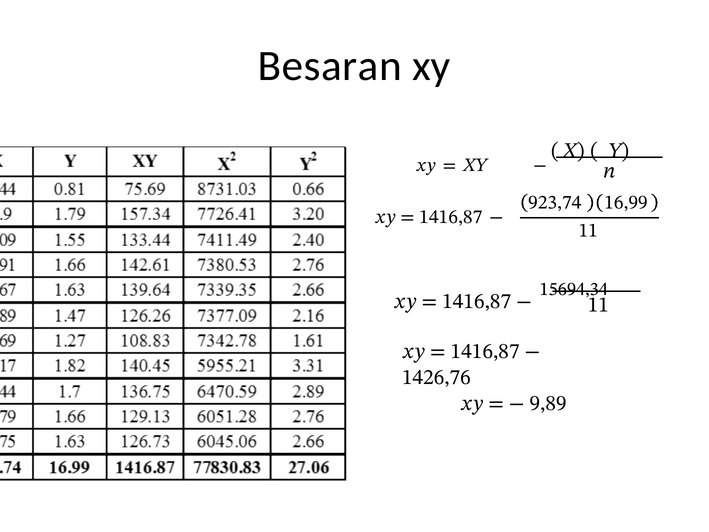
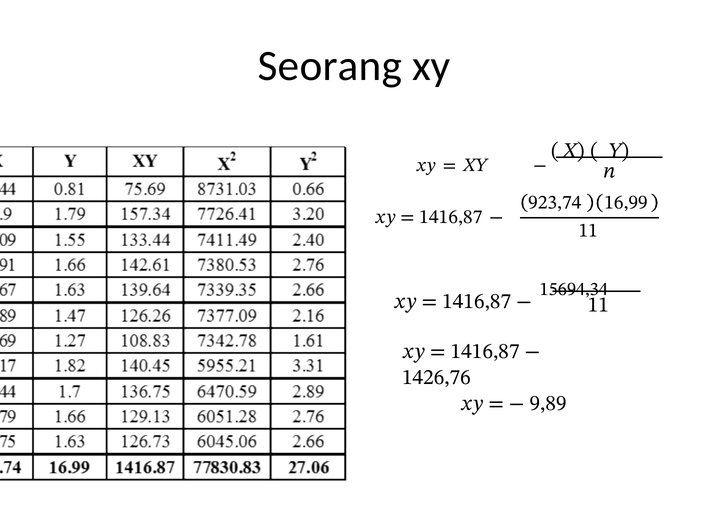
Besaran: Besaran -> Seorang (330, 66)
